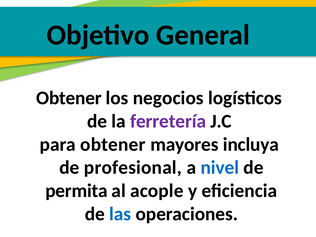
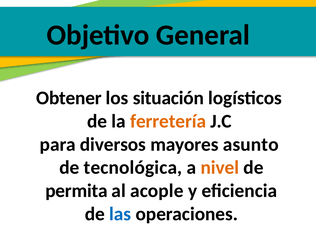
negocios: negocios -> situación (168, 98)
ferretería colour: purple -> orange (168, 121)
para obtener: obtener -> diversos (113, 144)
incluya: incluya -> asunto (251, 144)
profesional: profesional -> tecnológica (133, 168)
nivel colour: blue -> orange (220, 168)
